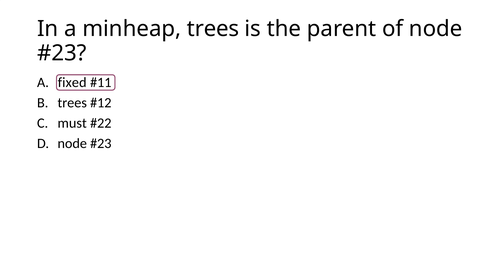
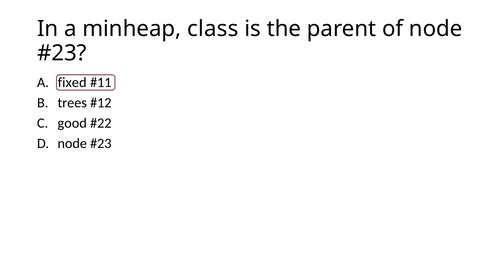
minheap trees: trees -> class (213, 29)
must: must -> good (72, 123)
